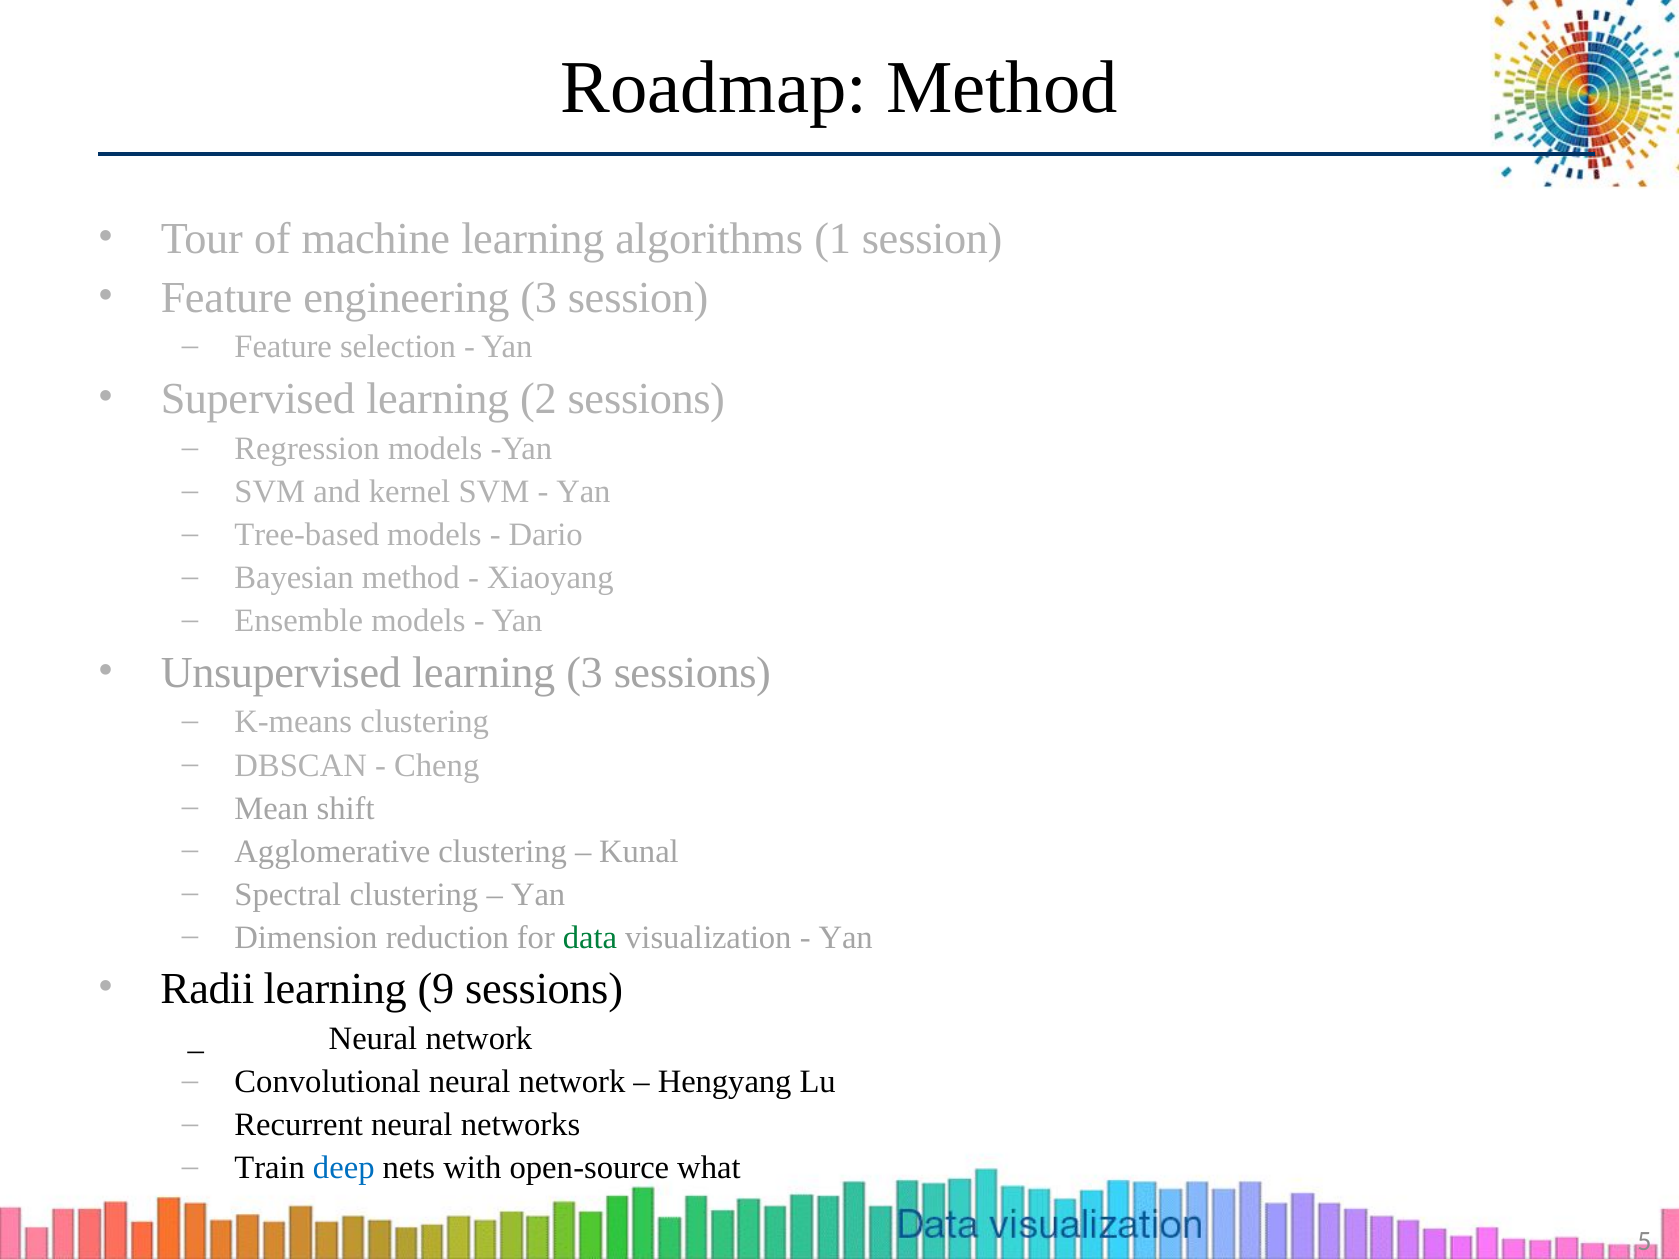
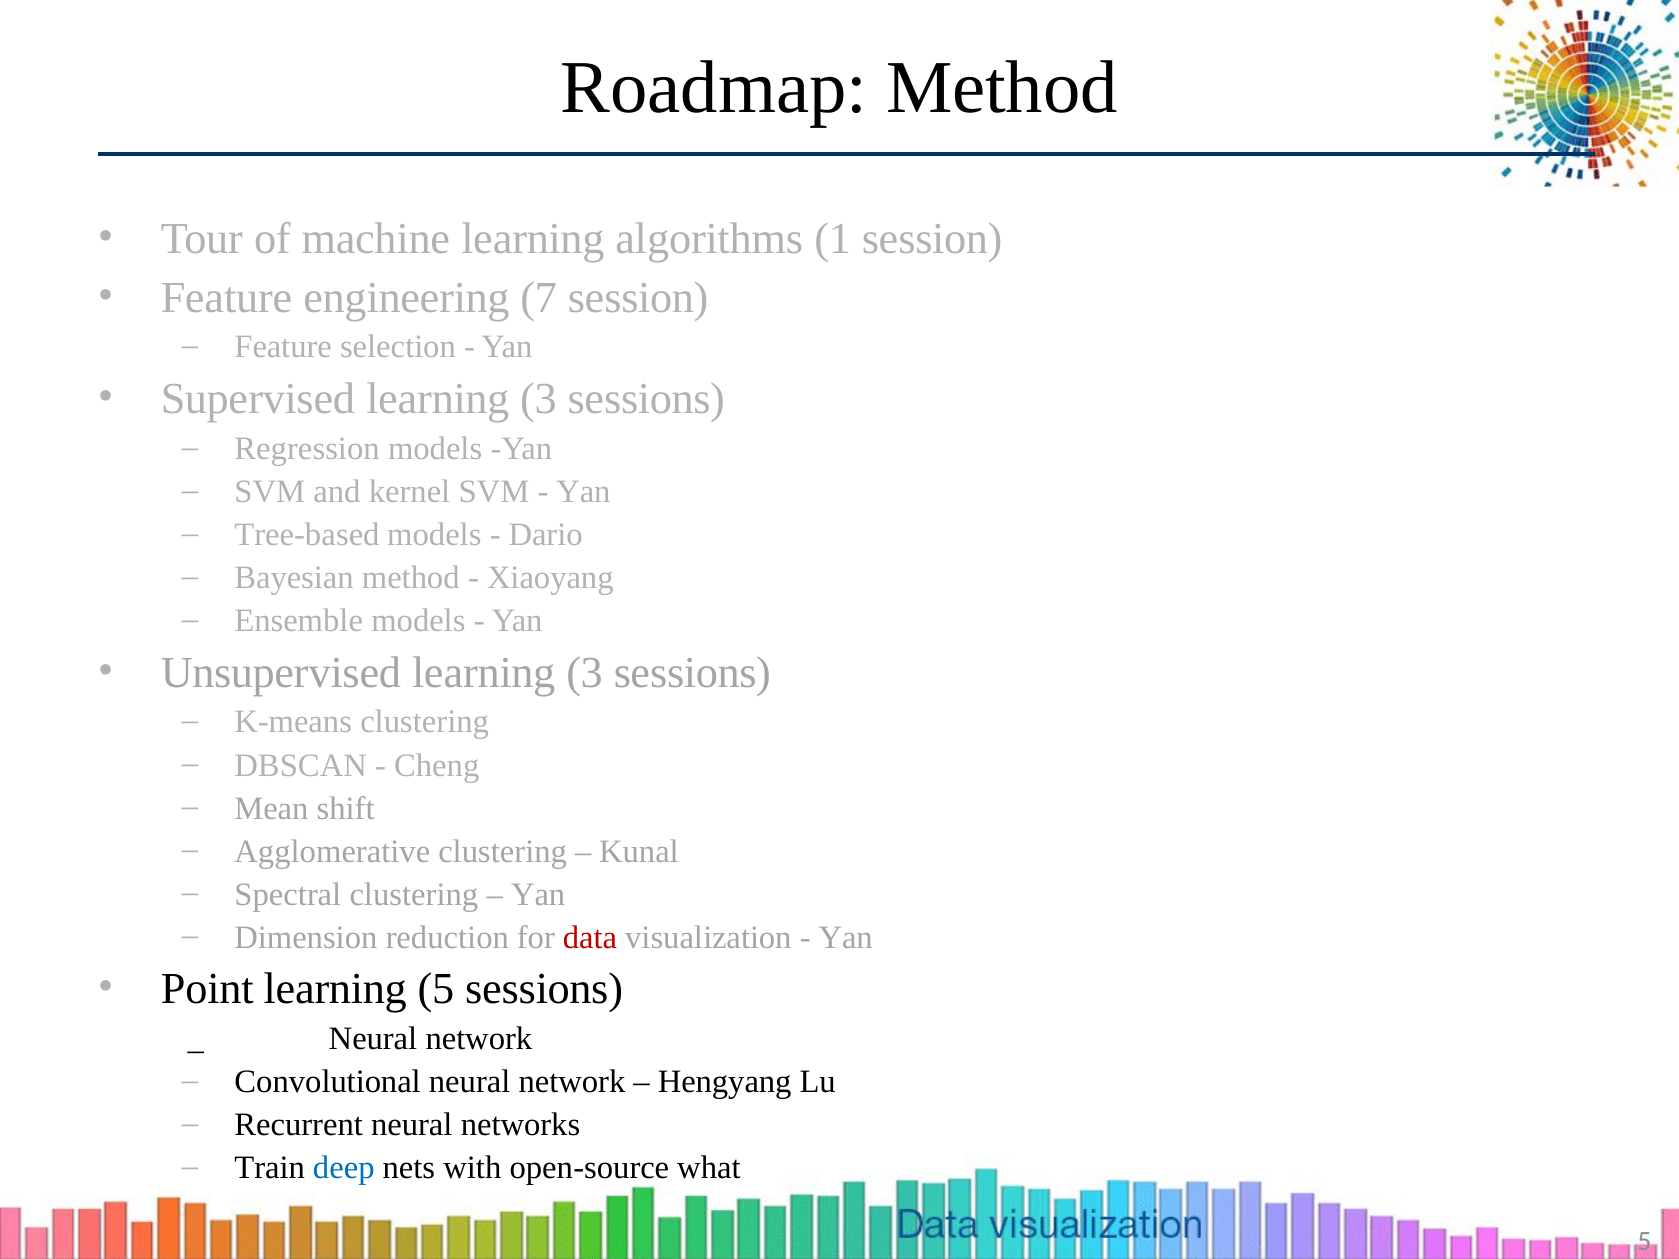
engineering 3: 3 -> 7 (539, 298)
Supervised learning 2: 2 -> 3 (539, 399)
data colour: green -> red (590, 938)
Radii: Radii -> Point (207, 989)
learning 9: 9 -> 5 (436, 989)
